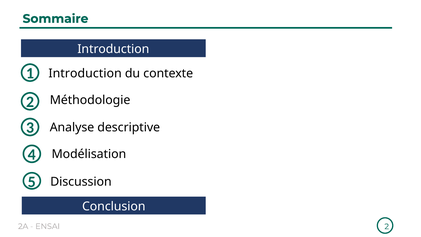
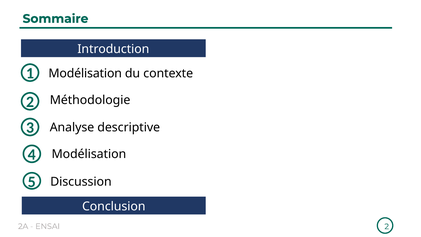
Introduction: Introduction -> Modélisation (85, 73)
